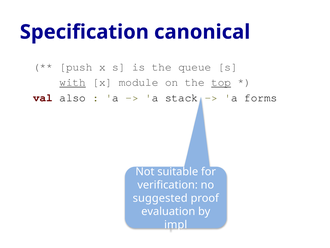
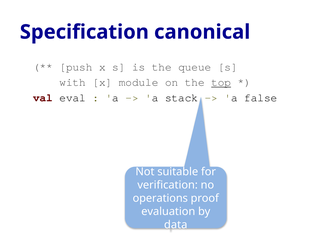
with underline: present -> none (73, 82)
also: also -> eval (73, 98)
forms: forms -> false (261, 98)
suggested: suggested -> operations (160, 198)
impl: impl -> data (176, 224)
